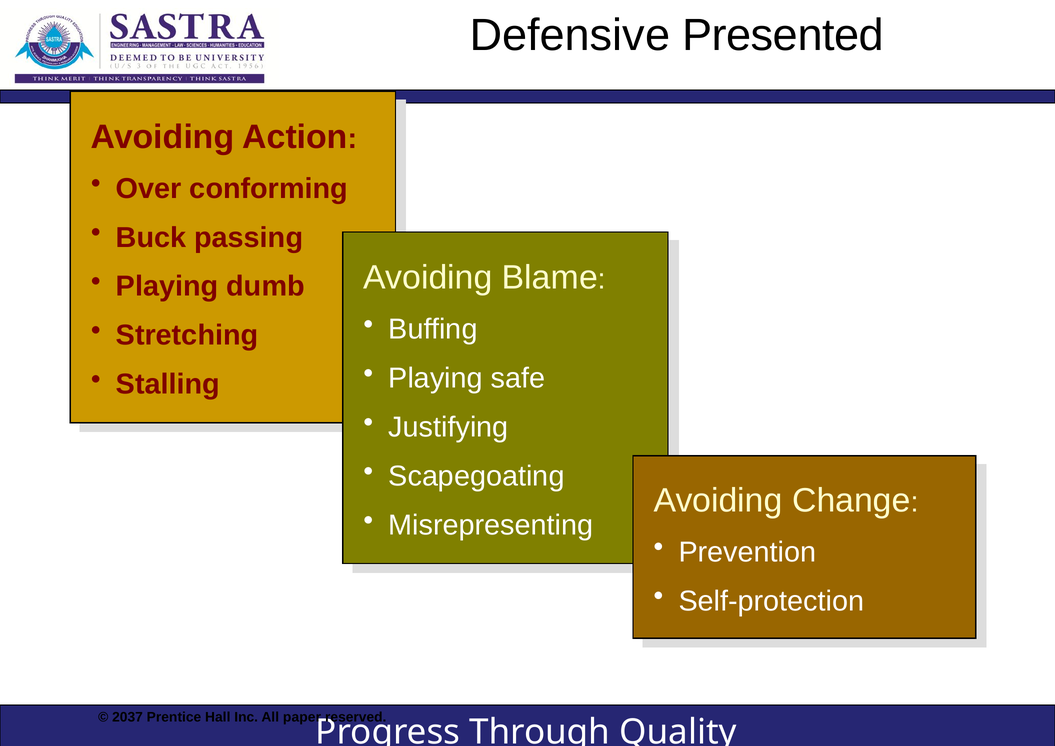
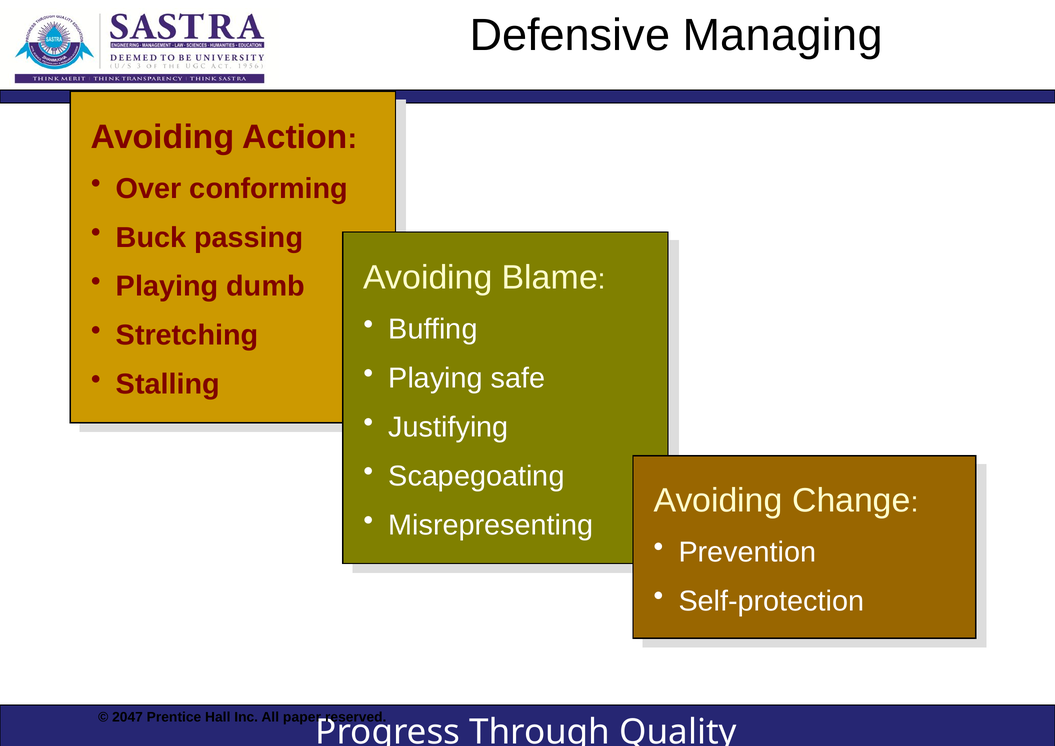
Presented: Presented -> Managing (783, 35)
2037: 2037 -> 2047 (128, 717)
